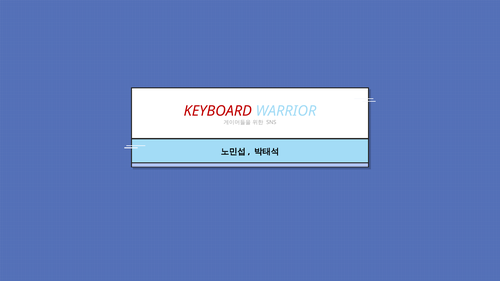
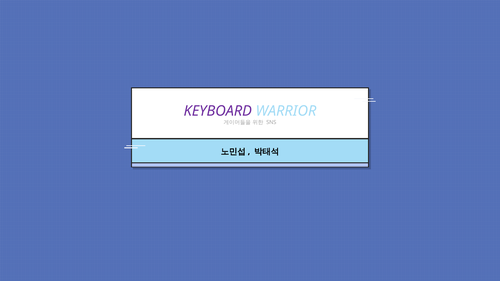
KEYBOARD colour: red -> purple (218, 111)
